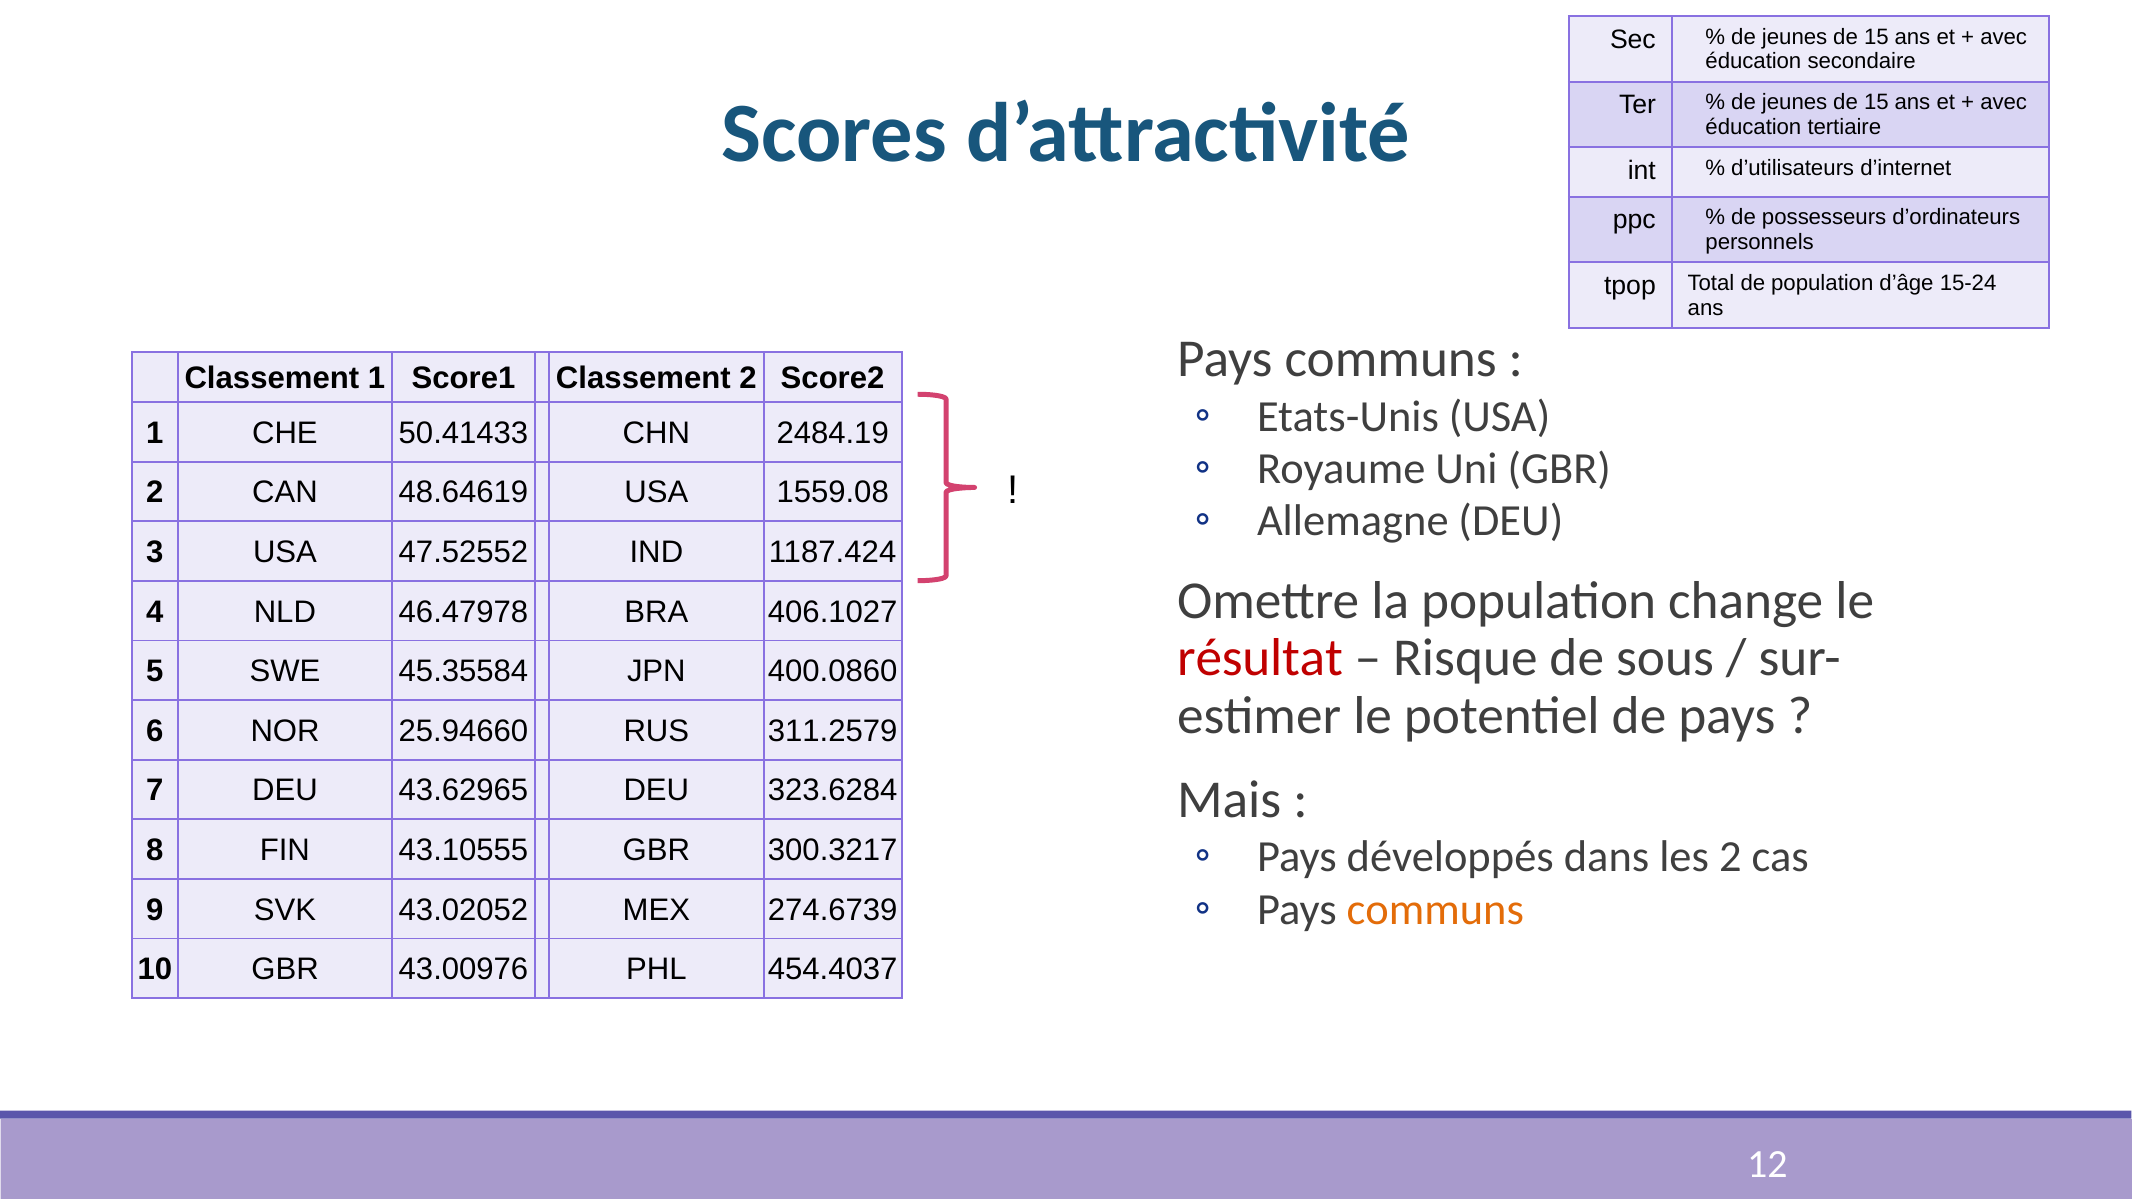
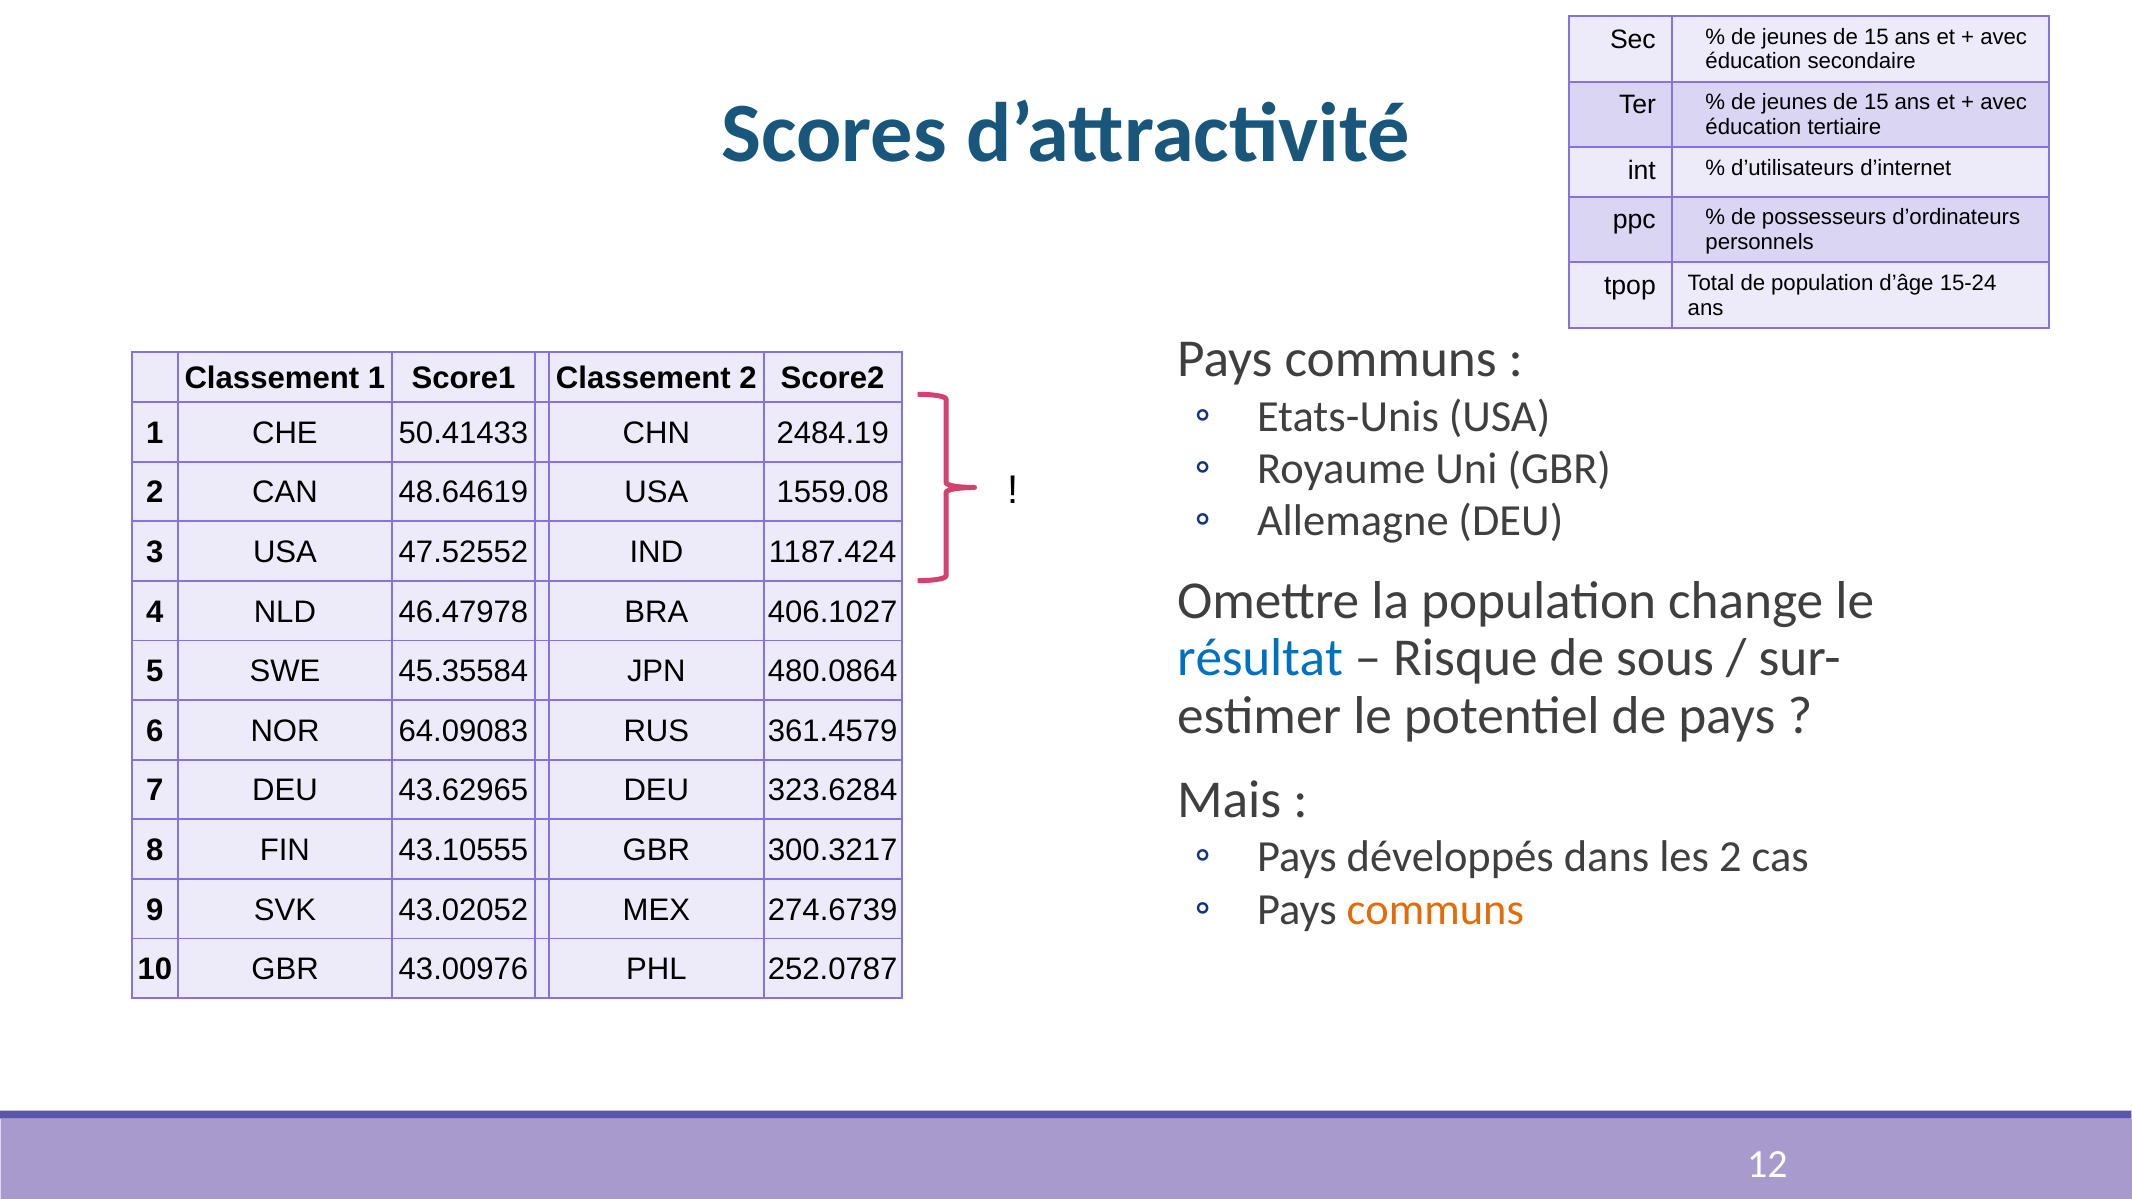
résultat colour: red -> blue (1260, 658)
400.0860: 400.0860 -> 480.0864 (833, 672)
25.94660: 25.94660 -> 64.09083 (463, 731)
311.2579: 311.2579 -> 361.4579 (833, 731)
454.4037: 454.4037 -> 252.0787 (833, 970)
